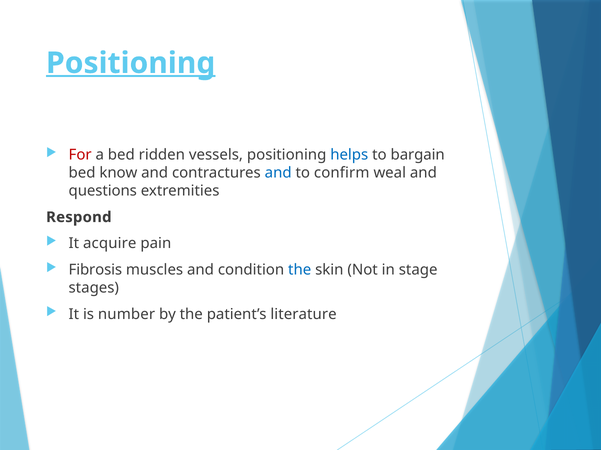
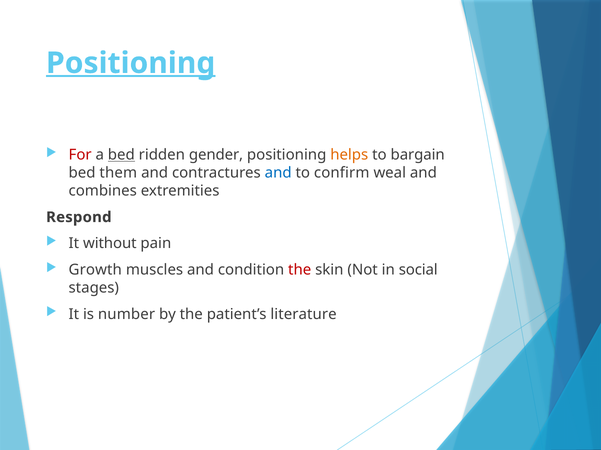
bed underline: none -> present (121, 155)
vessels: vessels -> gender (216, 155)
helps colour: blue -> orange (349, 155)
know: know -> them (118, 173)
questions: questions -> combines (103, 191)
acquire: acquire -> without (110, 244)
Fibrosis: Fibrosis -> Growth (95, 270)
the colour: blue -> red (300, 270)
stage: stage -> social (418, 270)
